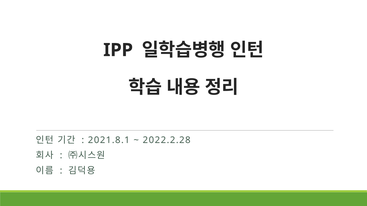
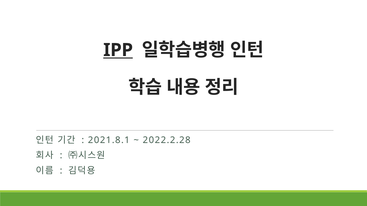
IPP underline: none -> present (118, 50)
